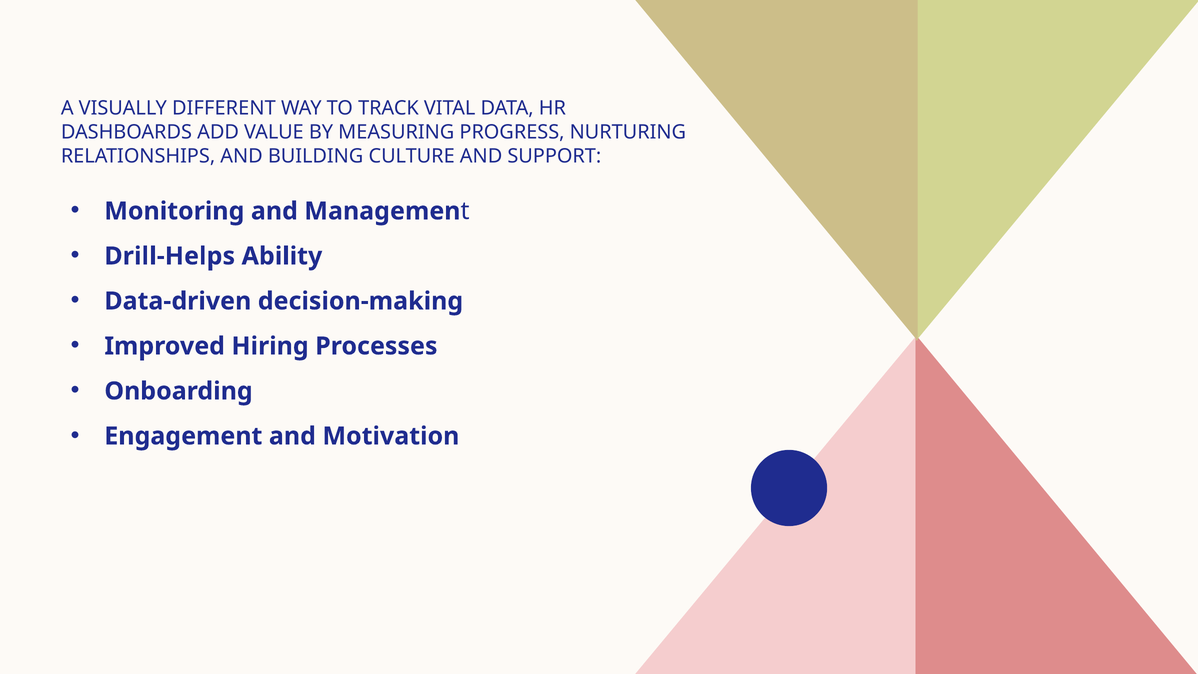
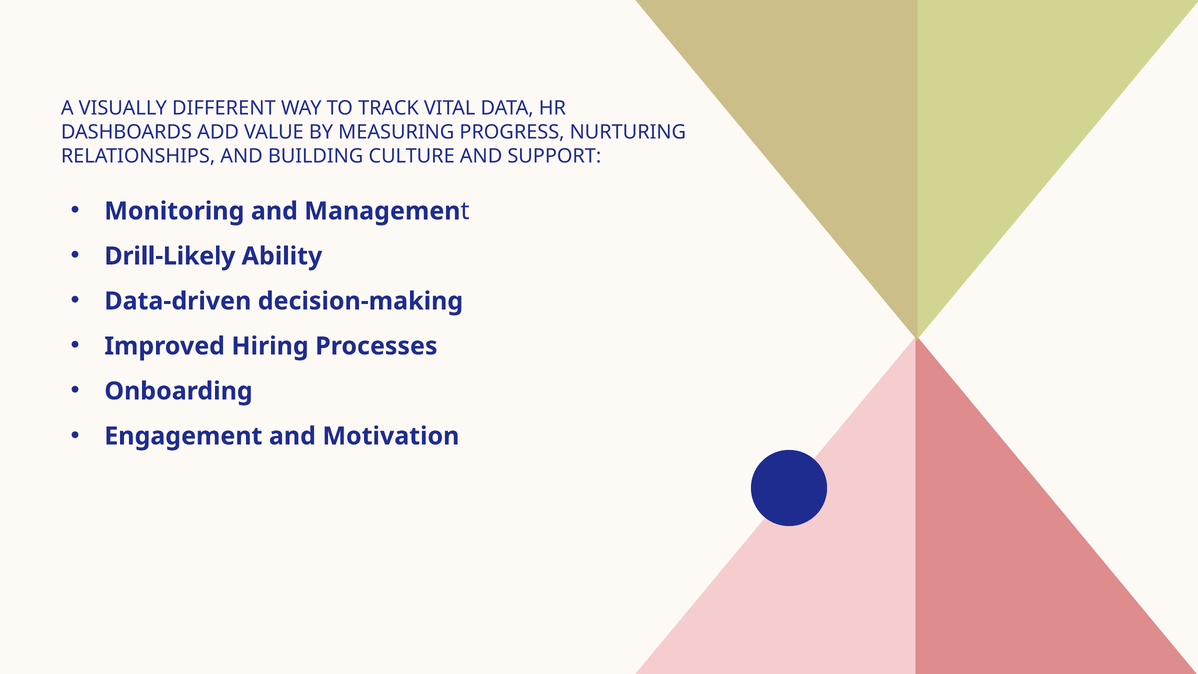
Drill-Helps: Drill-Helps -> Drill-Likely (170, 256)
